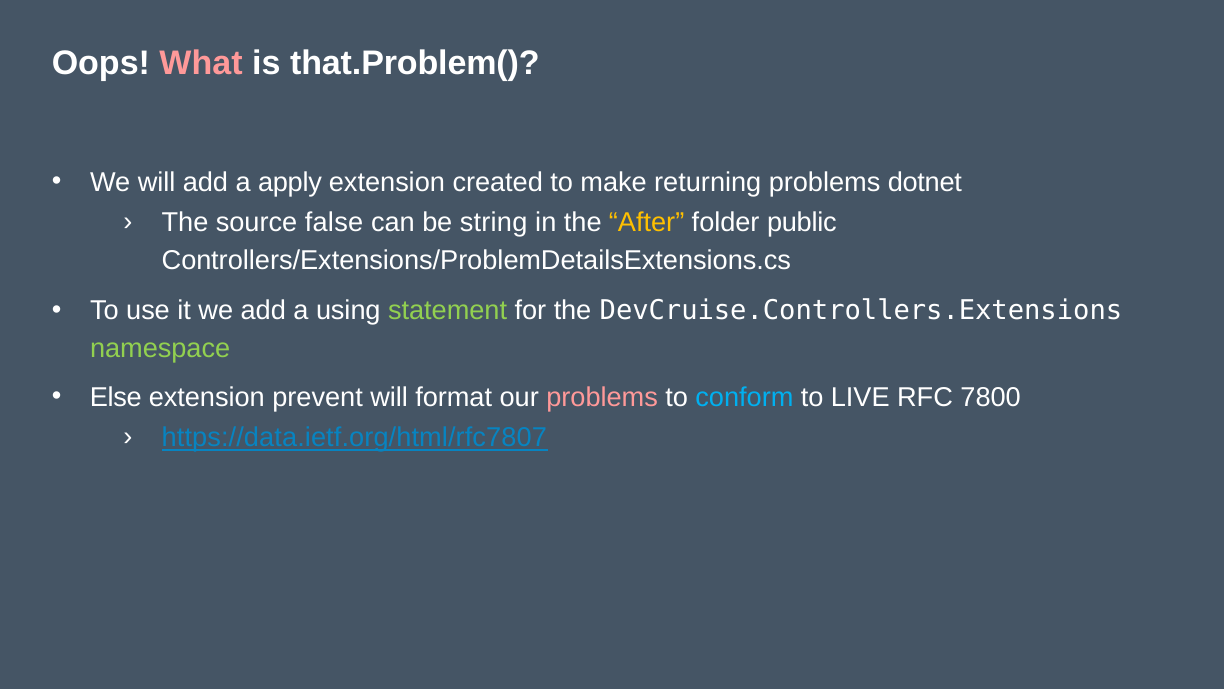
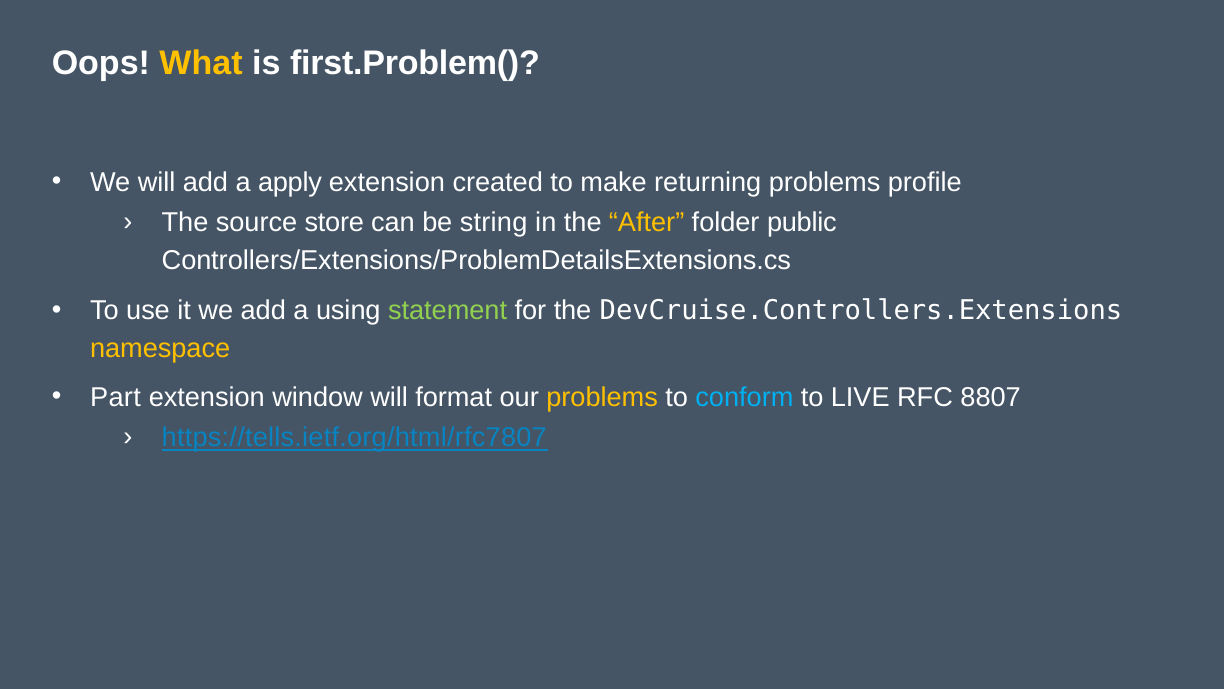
What colour: pink -> yellow (201, 63)
that.Problem(: that.Problem( -> first.Problem( (415, 63)
dotnet: dotnet -> profile (925, 182)
false: false -> store (334, 223)
namespace colour: light green -> yellow (160, 348)
Else: Else -> Part (116, 397)
prevent: prevent -> window (318, 397)
problems colour: pink -> yellow (602, 397)
7800: 7800 -> 8807 (991, 397)
https://data.ietf.org/html/rfc7807: https://data.ietf.org/html/rfc7807 -> https://tells.ietf.org/html/rfc7807 (354, 437)
